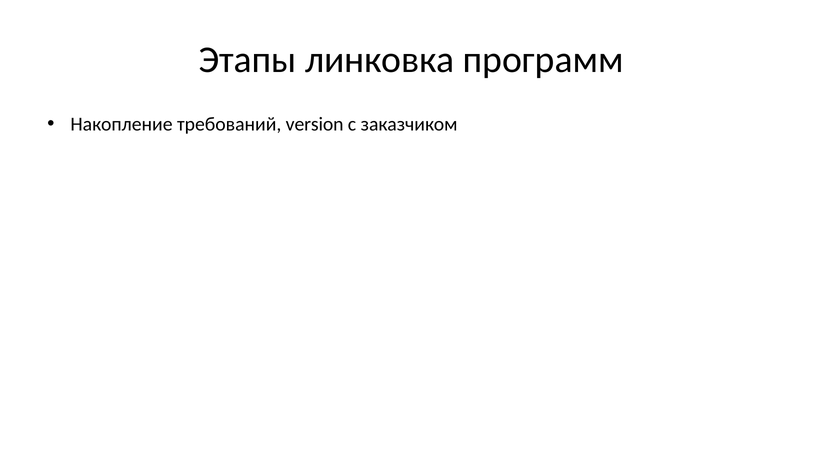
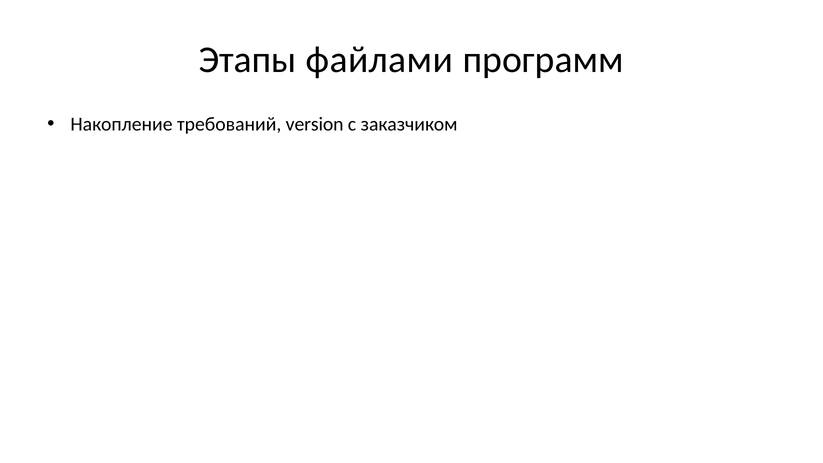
Этапы линковка: линковка -> файлами (379, 60)
